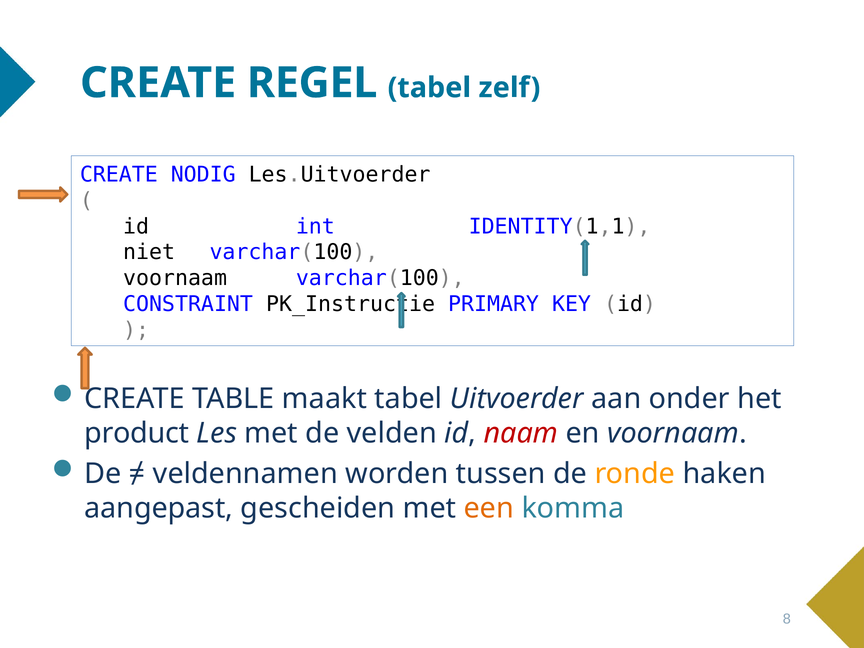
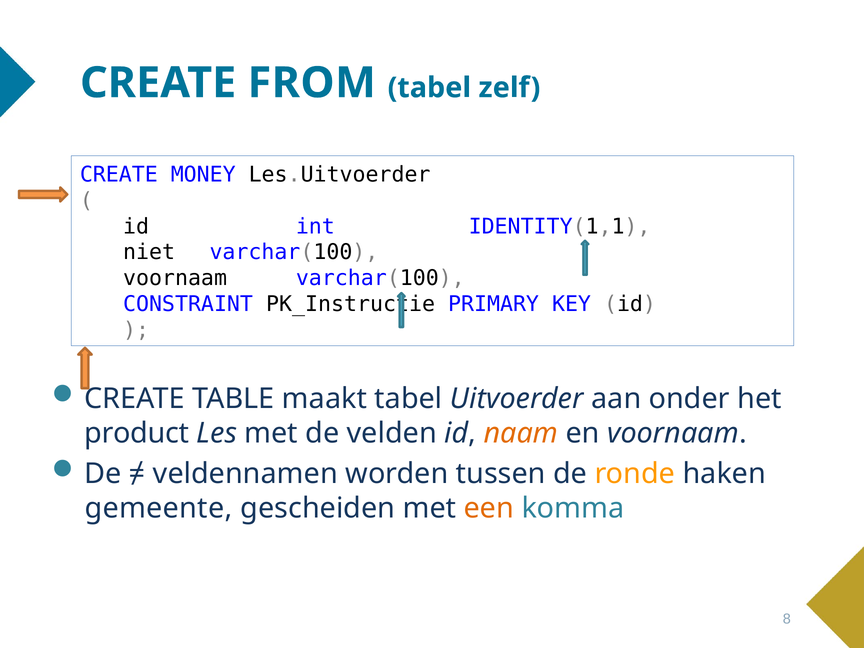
REGEL: REGEL -> FROM (312, 83)
NODIG: NODIG -> MONEY (203, 175)
naam colour: red -> orange (521, 433)
aangepast: aangepast -> gemeente (158, 508)
